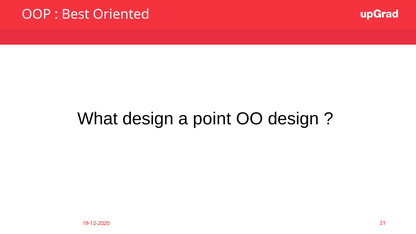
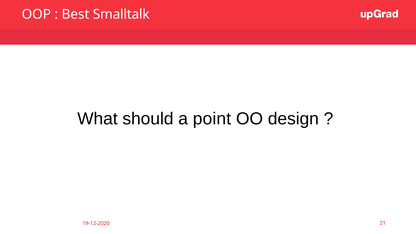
Oriented: Oriented -> Smalltalk (121, 14)
What design: design -> should (148, 119)
